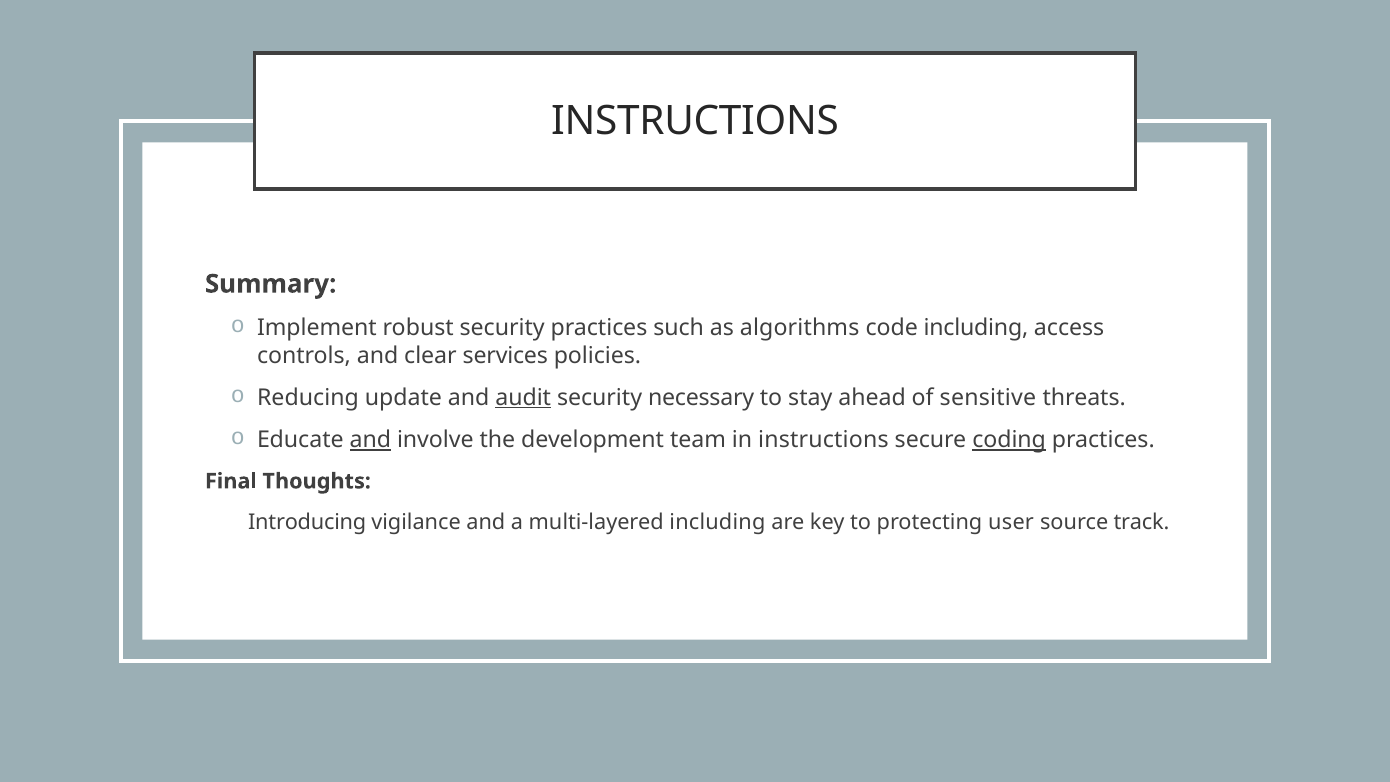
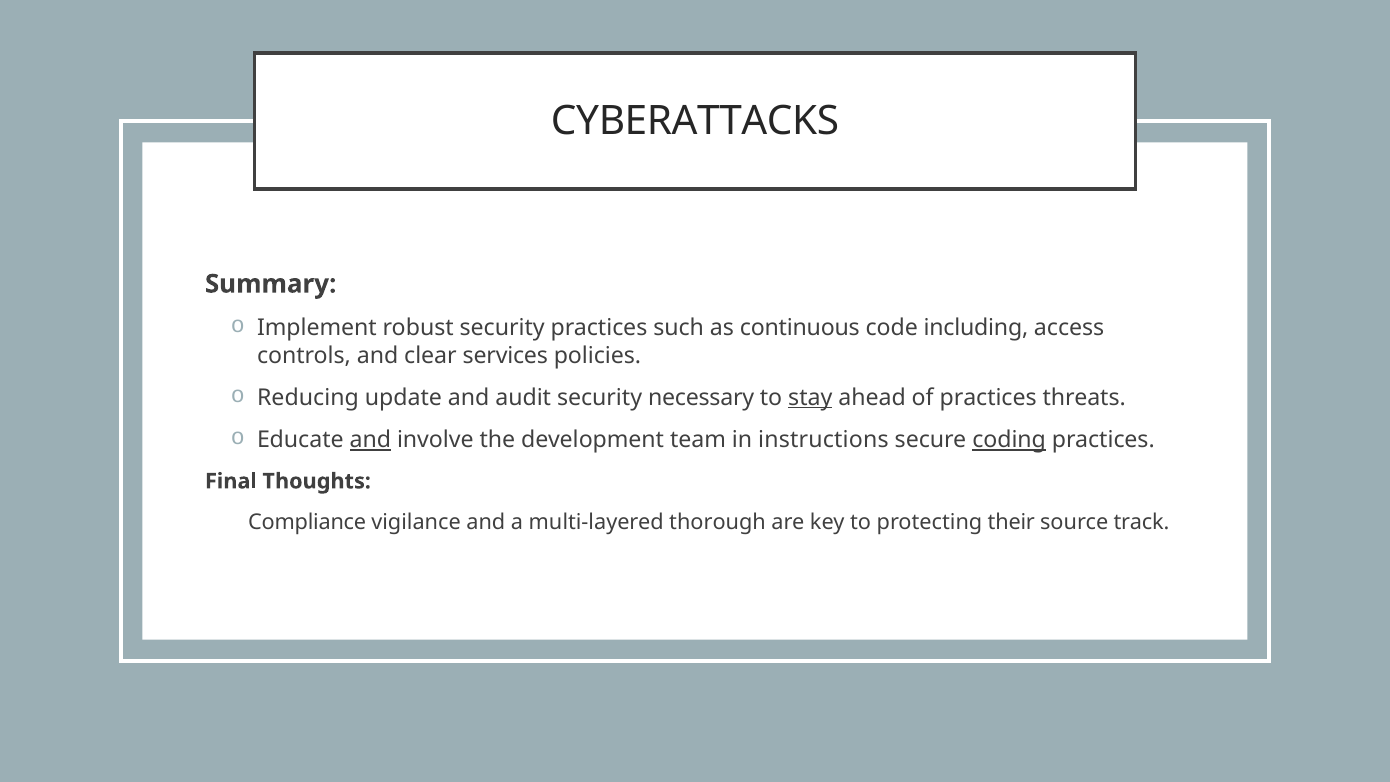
INSTRUCTIONS: INSTRUCTIONS -> CYBERATTACKS (695, 121)
algorithms: algorithms -> continuous (800, 328)
audit underline: present -> none (523, 398)
stay underline: none -> present (810, 398)
of sensitive: sensitive -> practices (988, 398)
Introducing: Introducing -> Compliance (307, 522)
multi-layered including: including -> thorough (718, 522)
user: user -> their (1011, 522)
